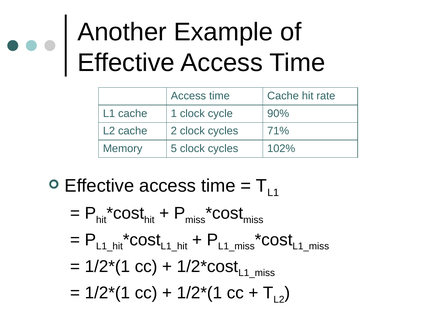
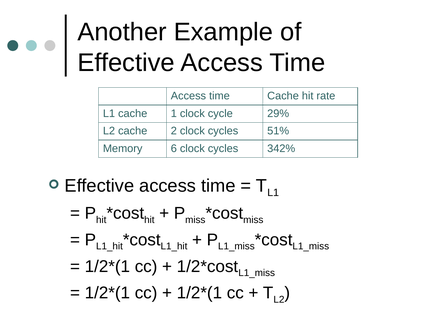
90%: 90% -> 29% (278, 114)
71%: 71% -> 51% (278, 131)
5: 5 -> 6 (174, 149)
102%: 102% -> 342% (281, 149)
